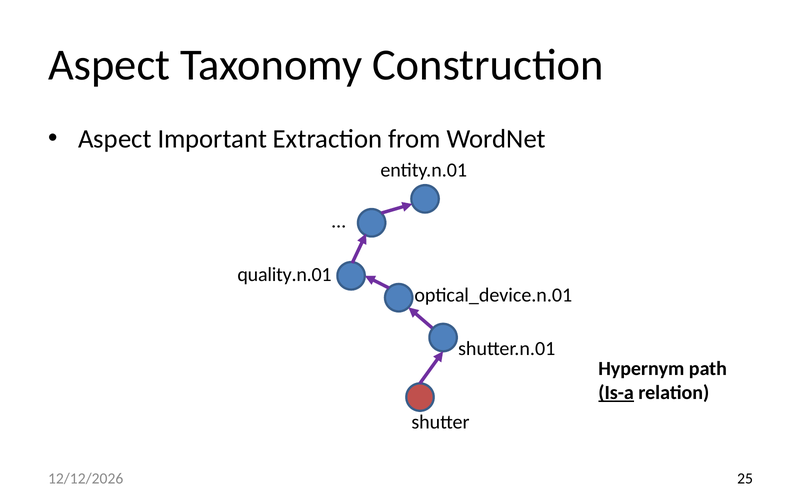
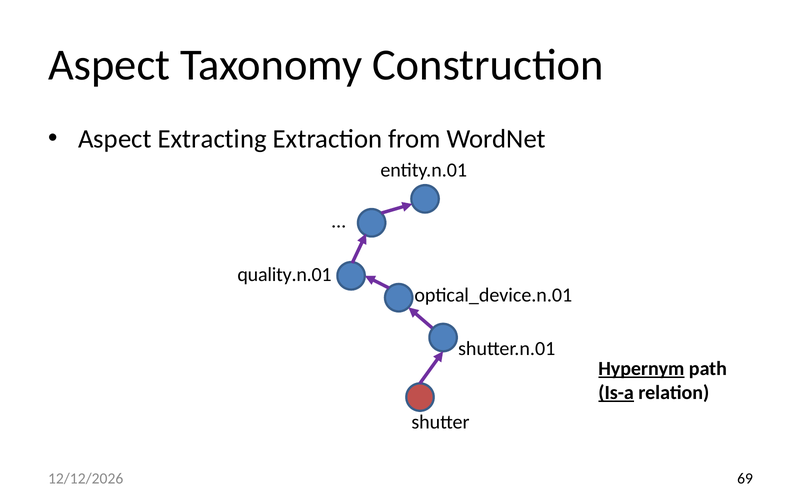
Important: Important -> Extracting (212, 139)
Hypernym underline: none -> present (641, 368)
25: 25 -> 69 (745, 478)
